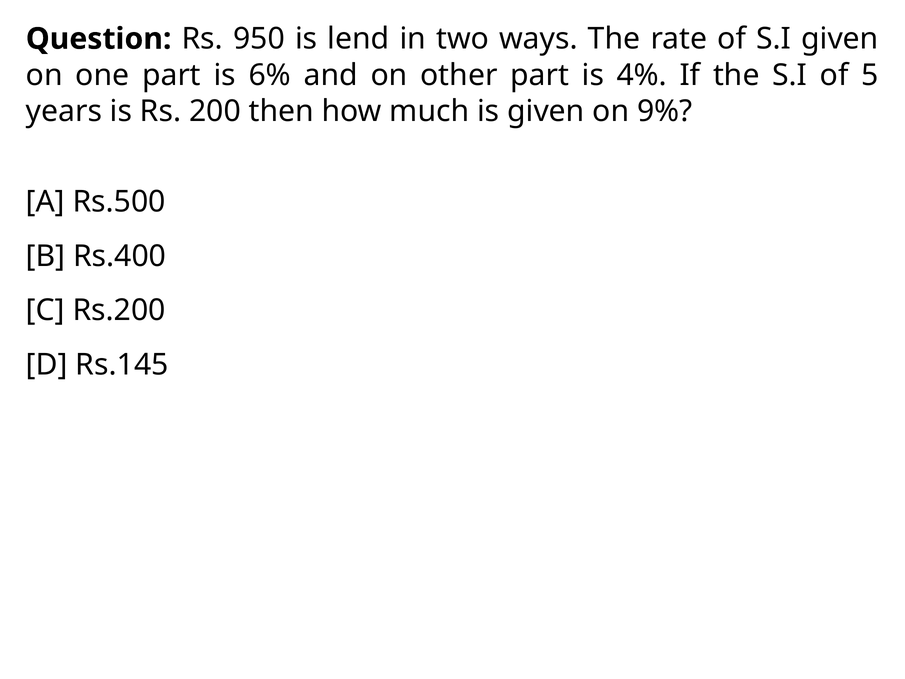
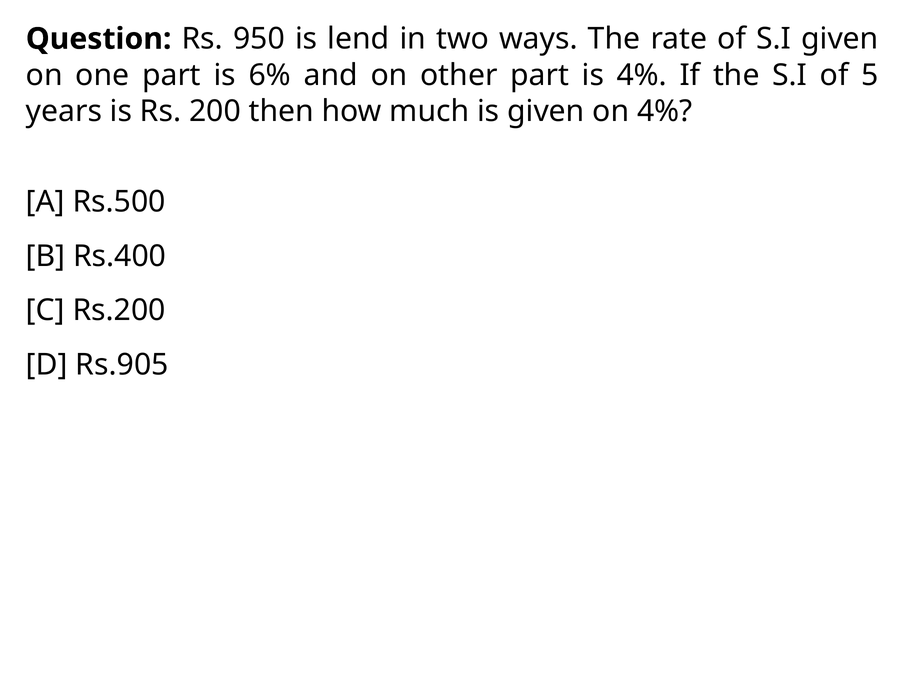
on 9%: 9% -> 4% (665, 111)
Rs.145: Rs.145 -> Rs.905 (122, 365)
